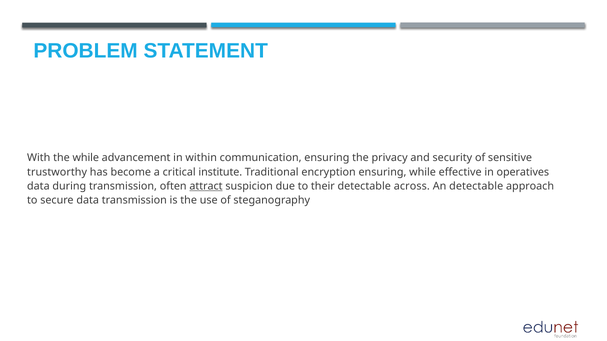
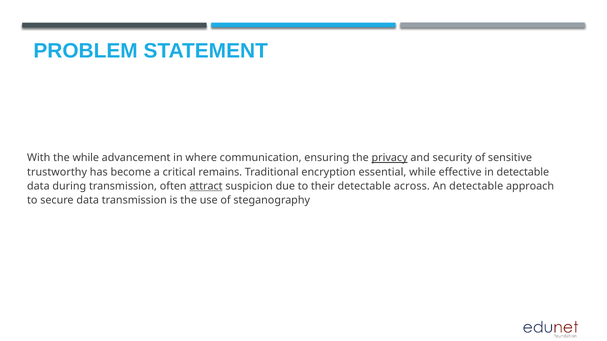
within: within -> where (201, 158)
privacy underline: none -> present (390, 158)
institute: institute -> remains (220, 172)
encryption ensuring: ensuring -> essential (382, 172)
in operatives: operatives -> detectable (523, 172)
